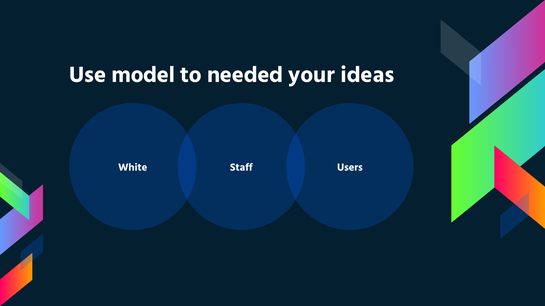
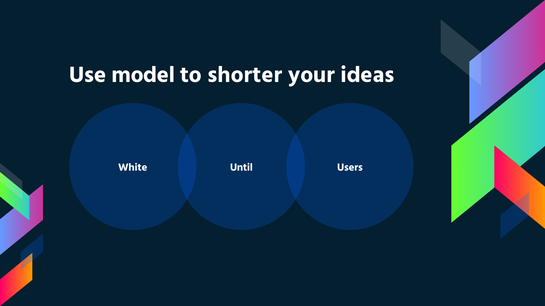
needed: needed -> shorter (245, 75)
Staff: Staff -> Until (241, 168)
